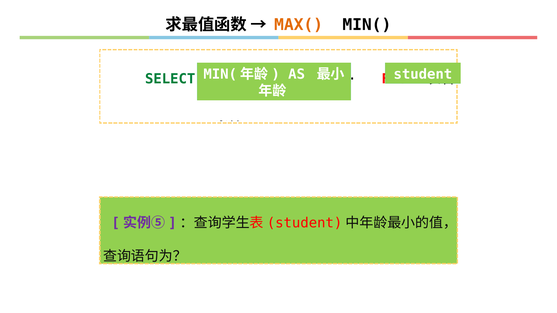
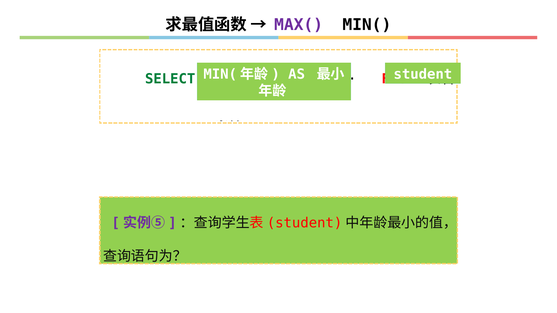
MAX( colour: orange -> purple (299, 25)
